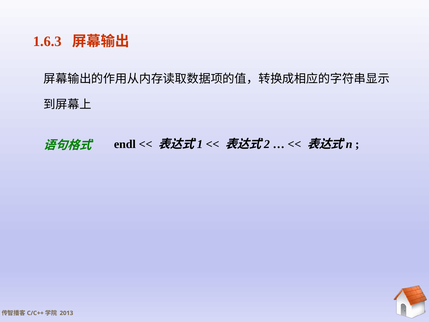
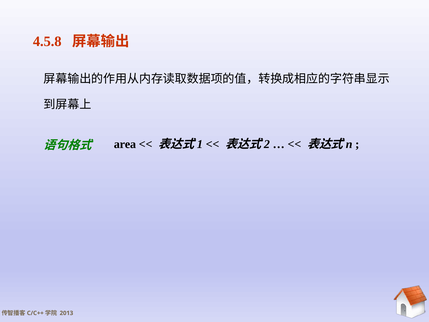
1.6.3: 1.6.3 -> 4.5.8 (47, 41)
endl: endl -> area (125, 144)
